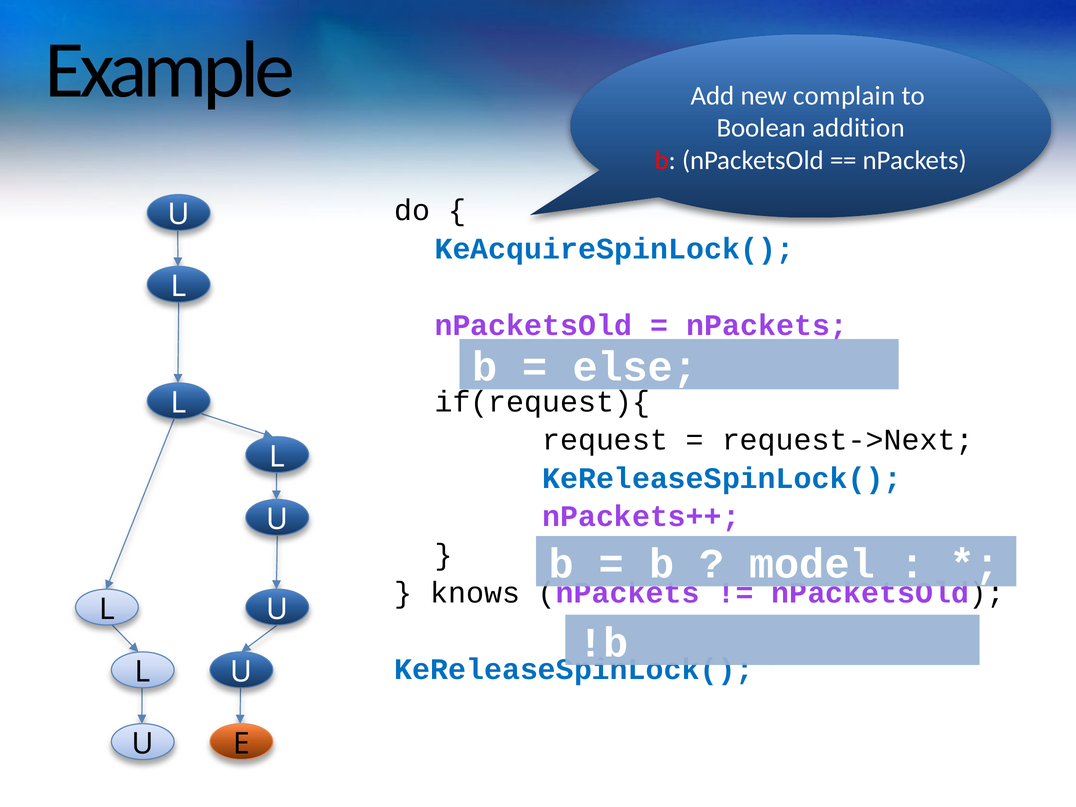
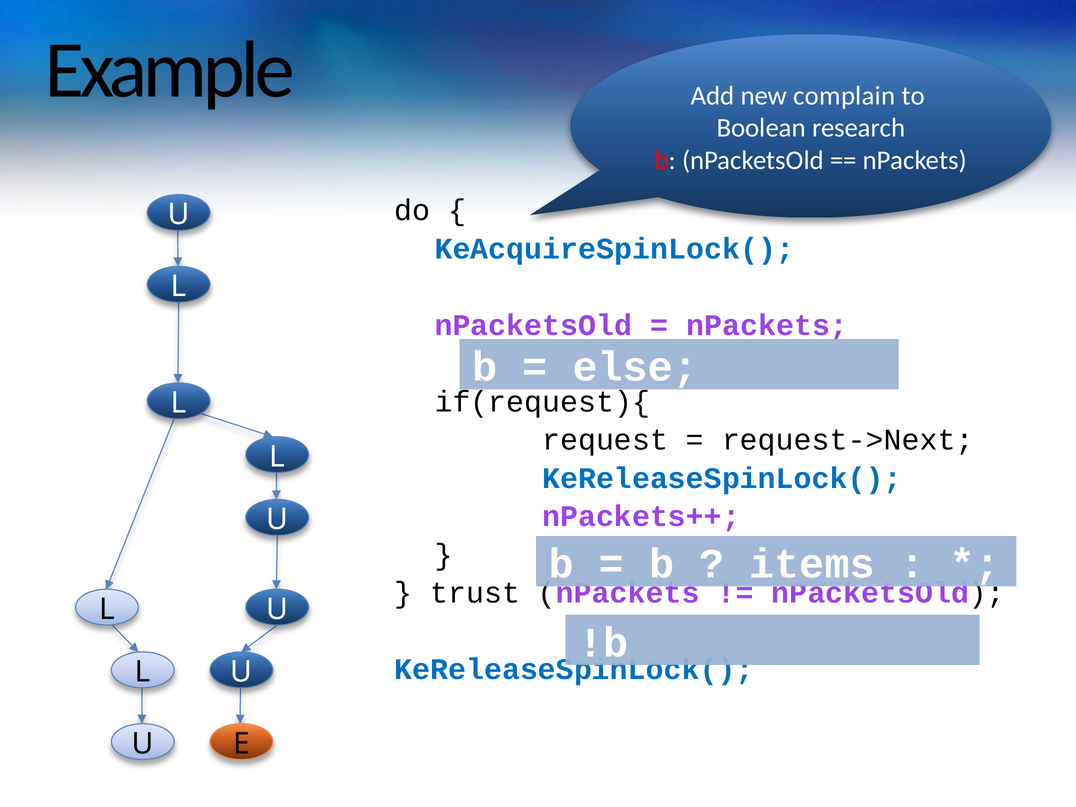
addition: addition -> research (859, 128)
model: model -> items (812, 564)
knows: knows -> trust (475, 593)
